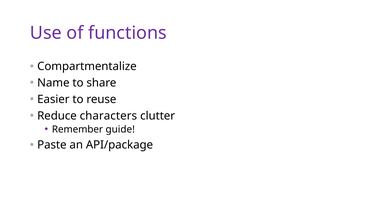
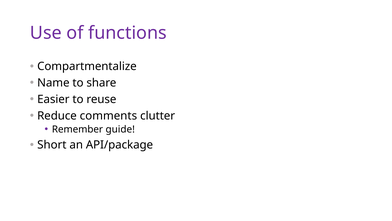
characters: characters -> comments (108, 116)
Paste: Paste -> Short (52, 145)
